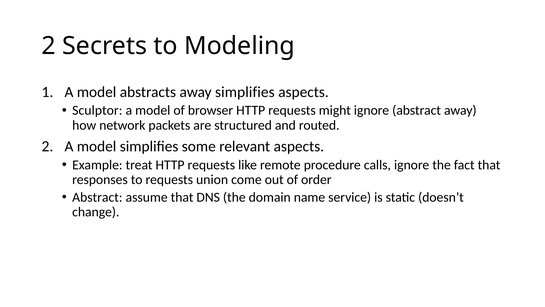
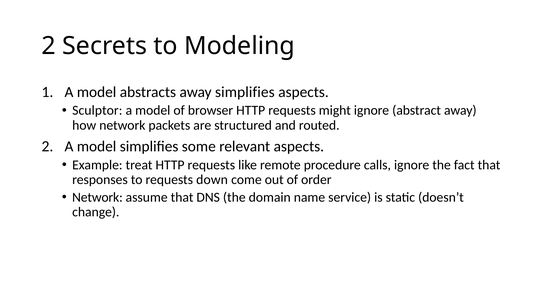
union: union -> down (212, 180)
Abstract: Abstract -> Network (97, 197)
